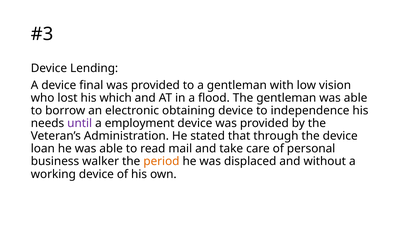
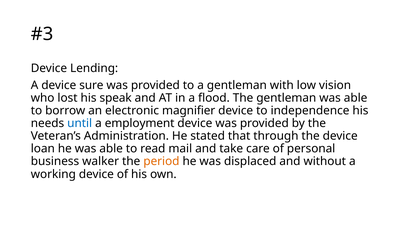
final: final -> sure (91, 85)
which: which -> speak (116, 98)
obtaining: obtaining -> magnifier (189, 111)
until colour: purple -> blue (80, 123)
